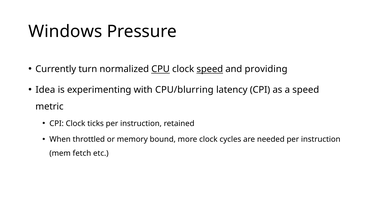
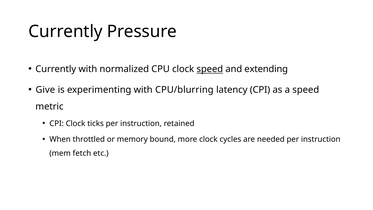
Windows: Windows -> Currently (65, 31)
Currently turn: turn -> with (88, 69)
CPU underline: present -> none (161, 69)
providing: providing -> extending (266, 69)
Idea: Idea -> Give (45, 90)
